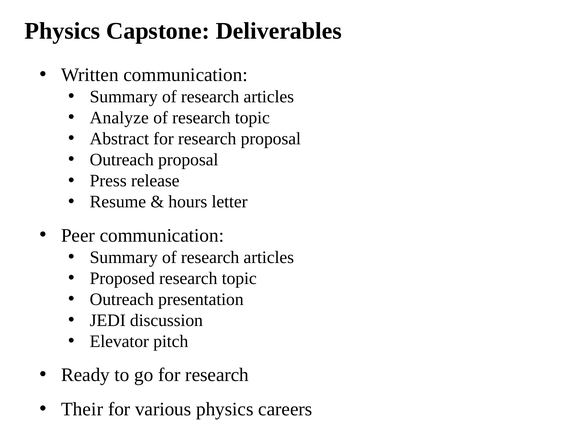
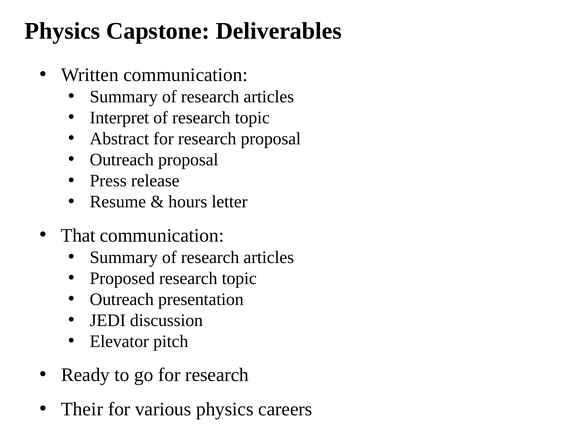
Analyze: Analyze -> Interpret (119, 118)
Peer: Peer -> That (78, 236)
